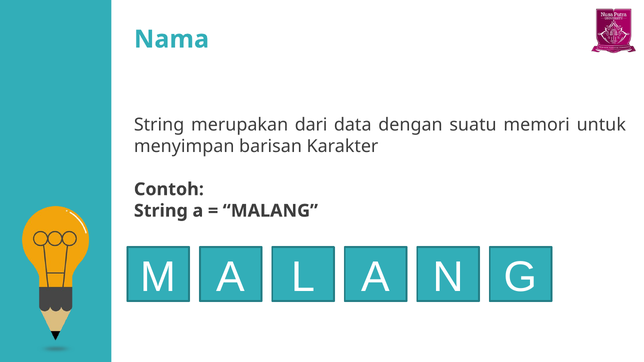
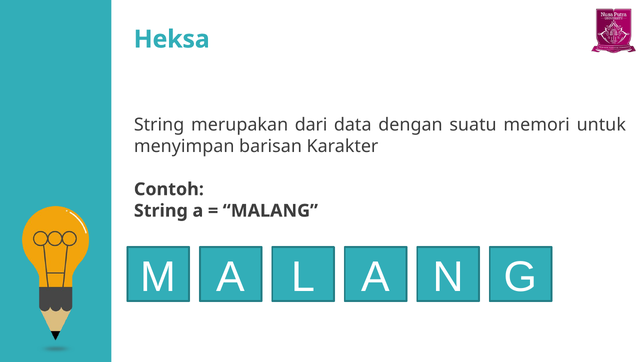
Nama: Nama -> Heksa (172, 39)
